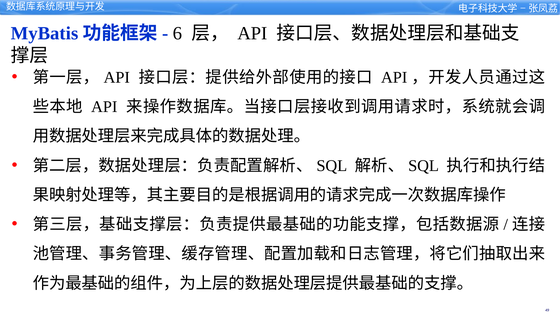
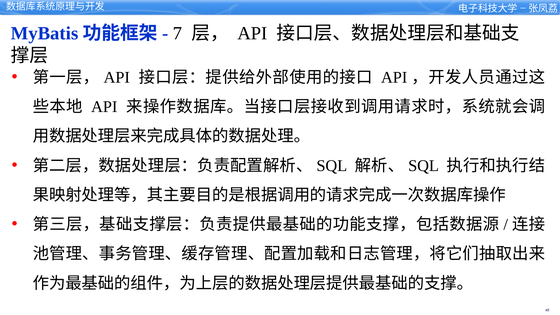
6: 6 -> 7 (178, 33)
